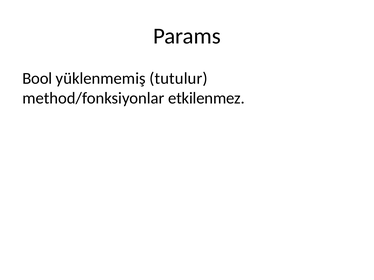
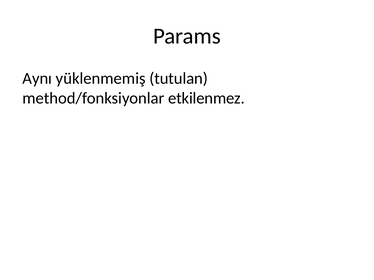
Bool: Bool -> Aynı (37, 78)
tutulur: tutulur -> tutulan (179, 78)
